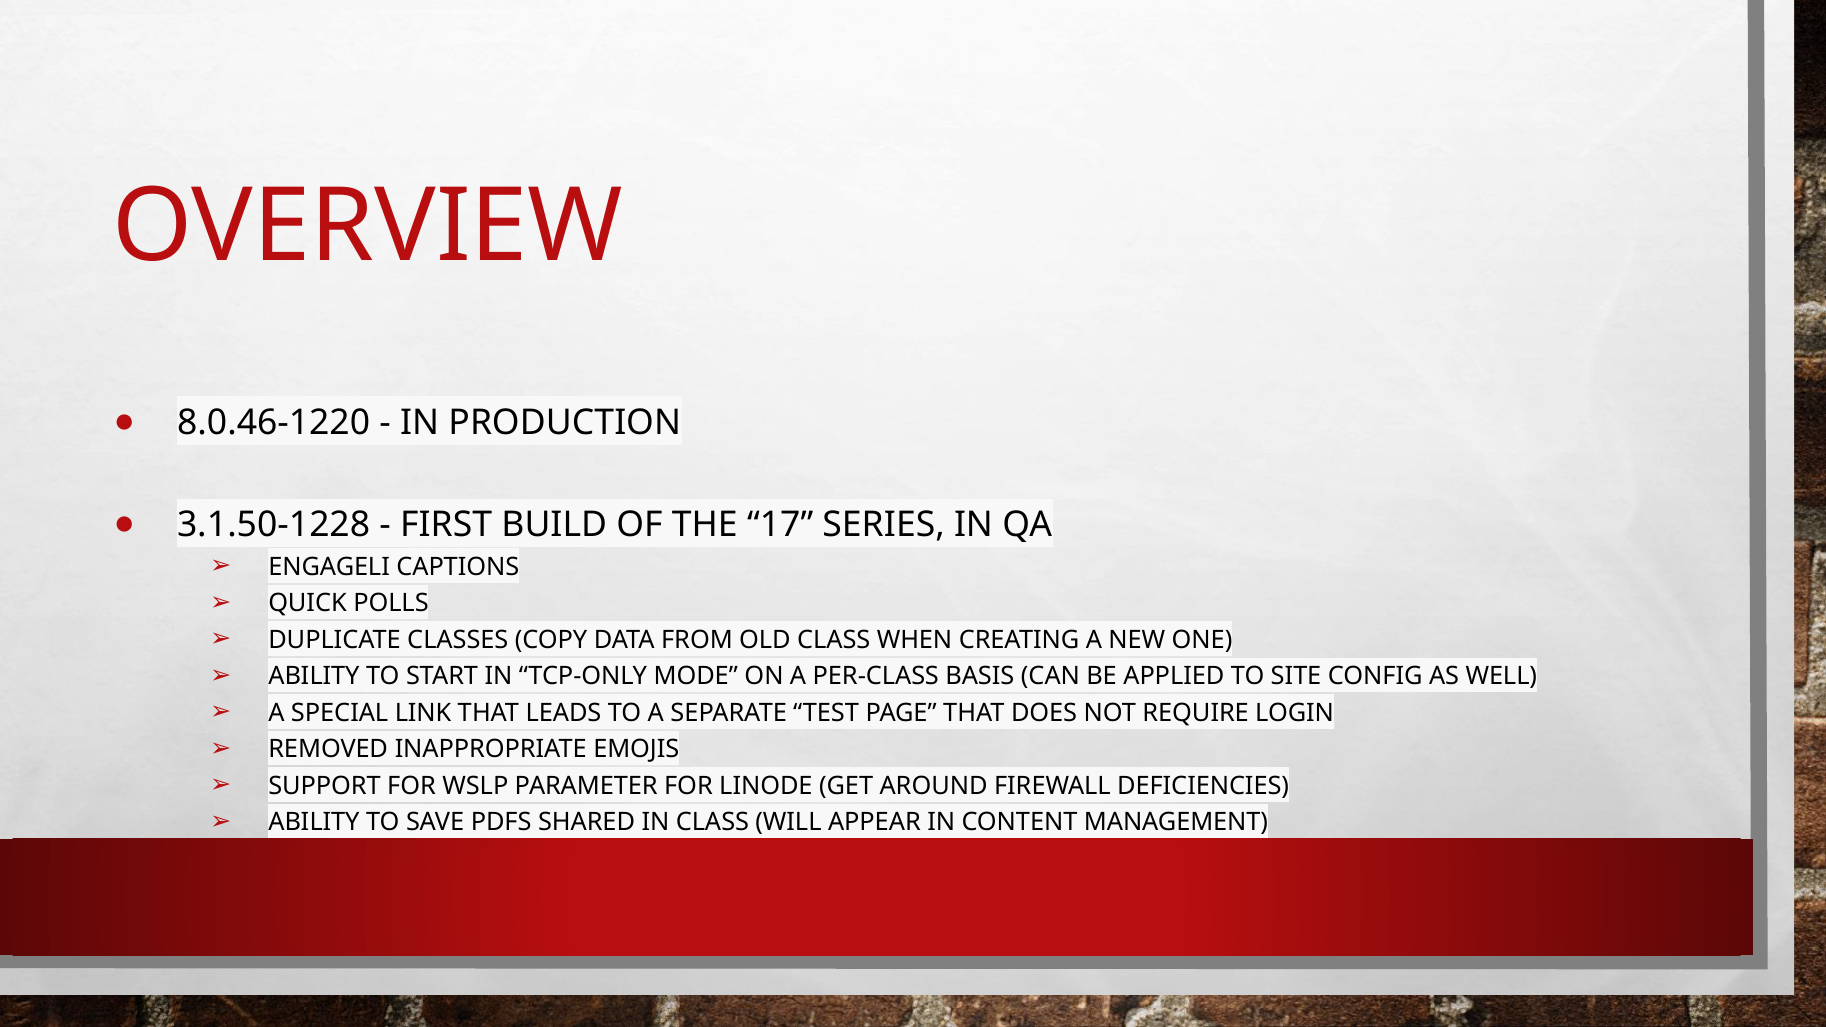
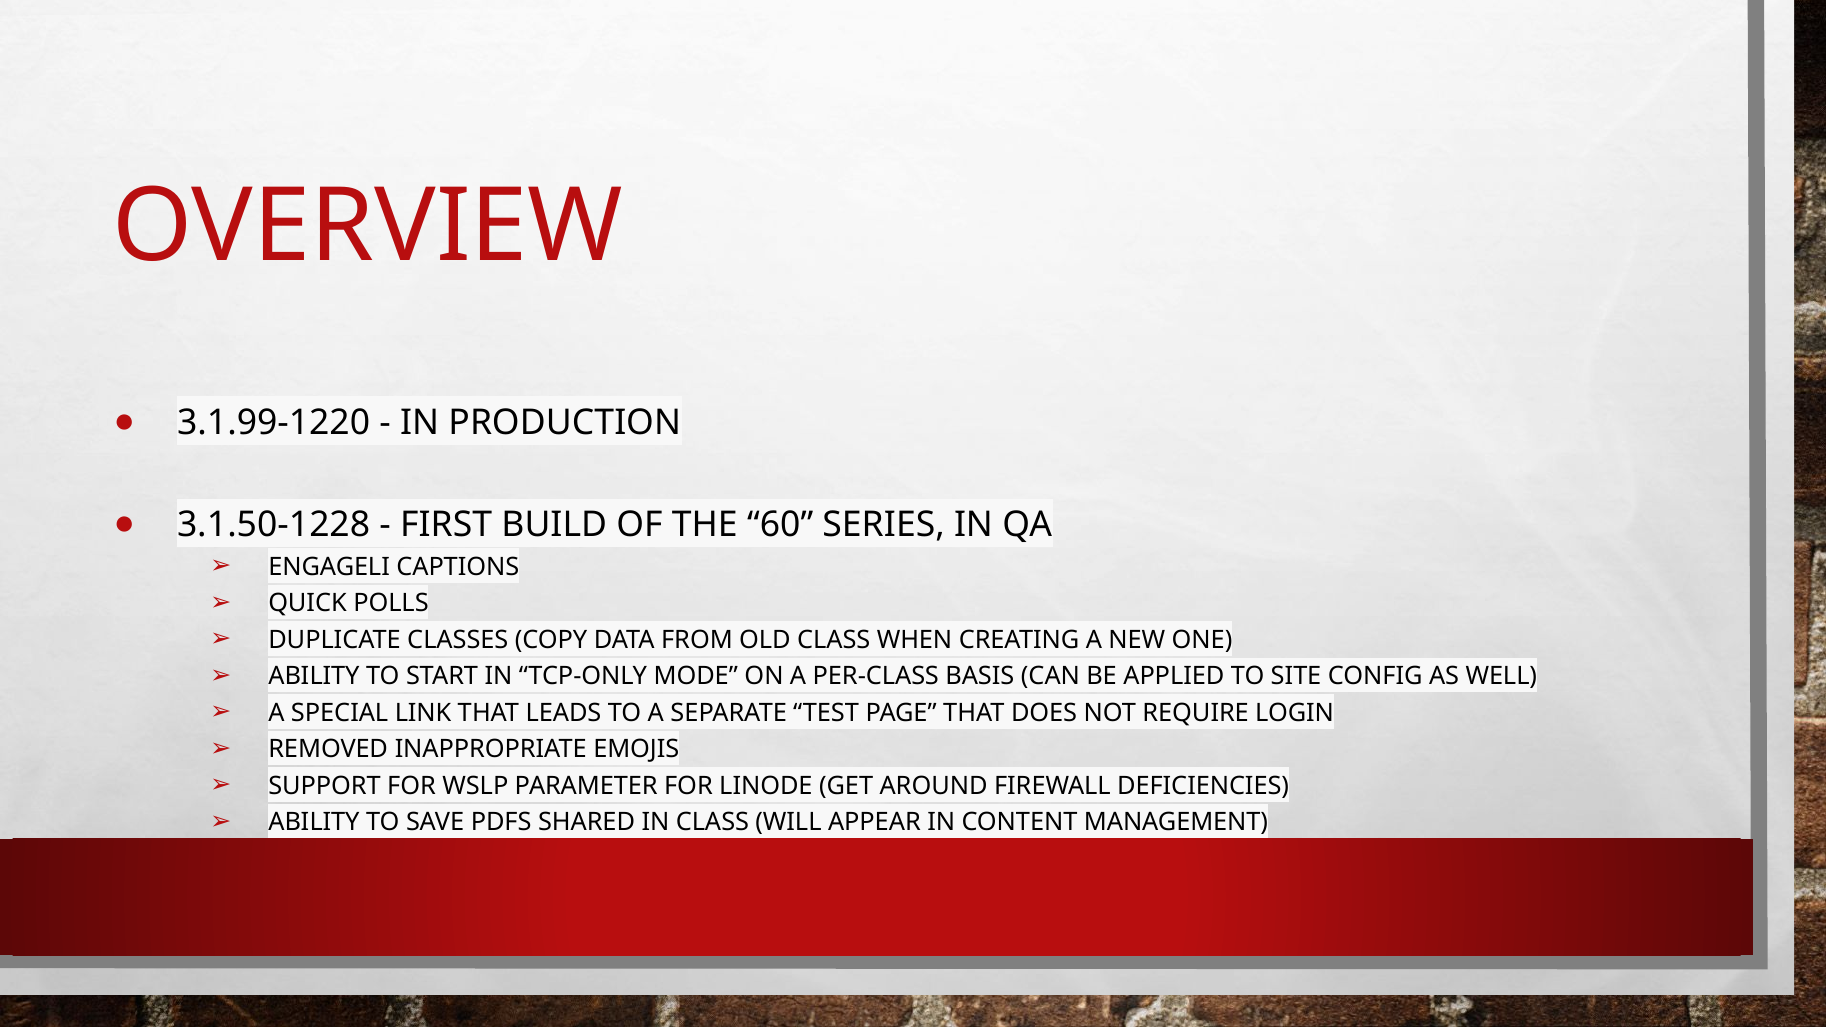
8.0.46-1220: 8.0.46-1220 -> 3.1.99-1220 (274, 423)
17: 17 -> 60 (780, 525)
